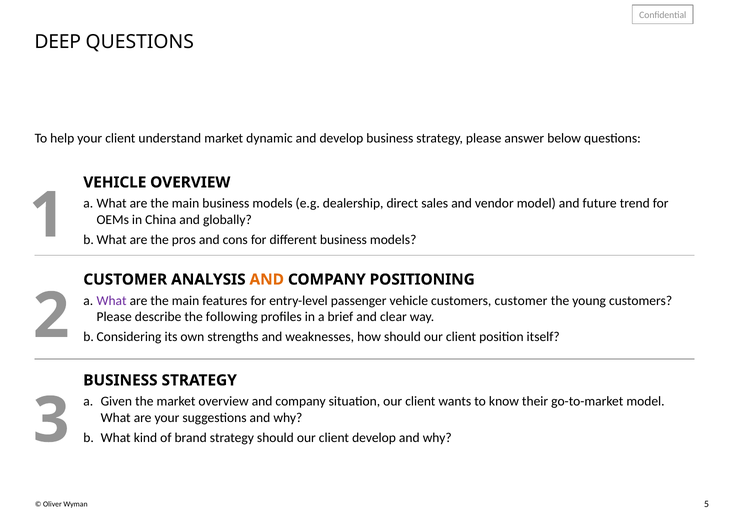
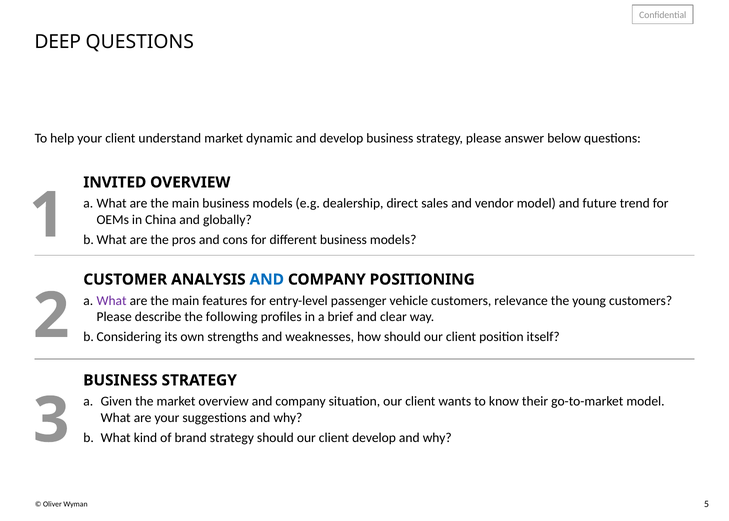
VEHICLE: VEHICLE -> INVITED (115, 182)
AND colour: orange -> blue (267, 279)
customers customer: customer -> relevance (521, 300)
